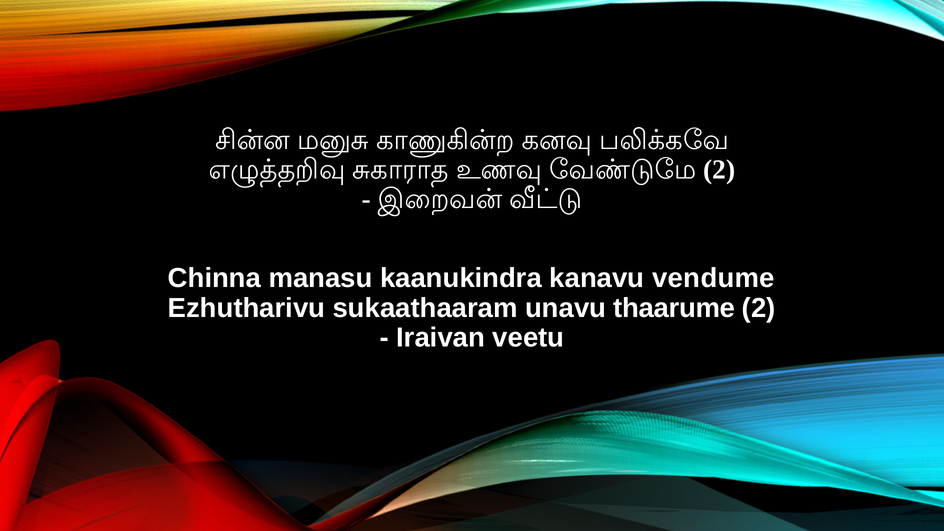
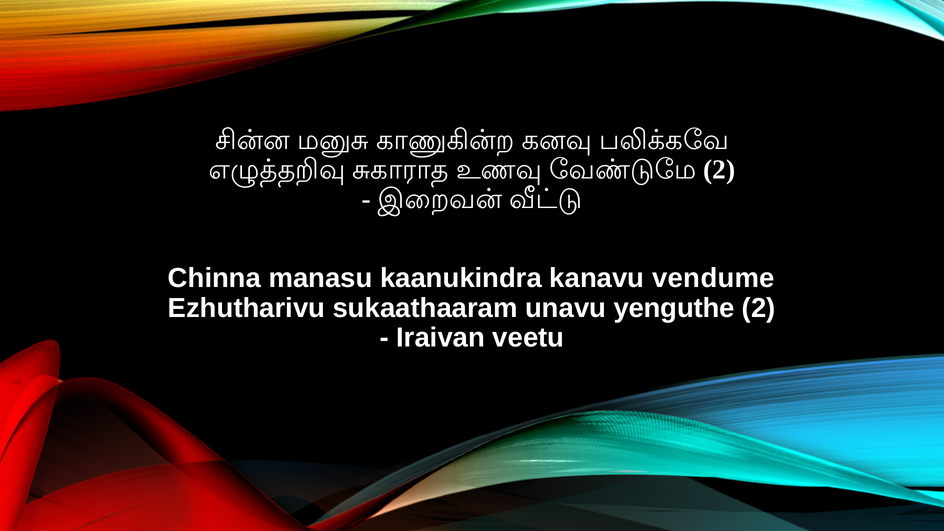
thaarume: thaarume -> yenguthe (674, 308)
